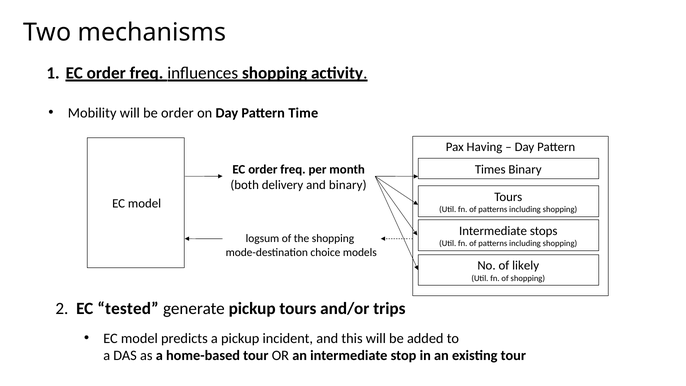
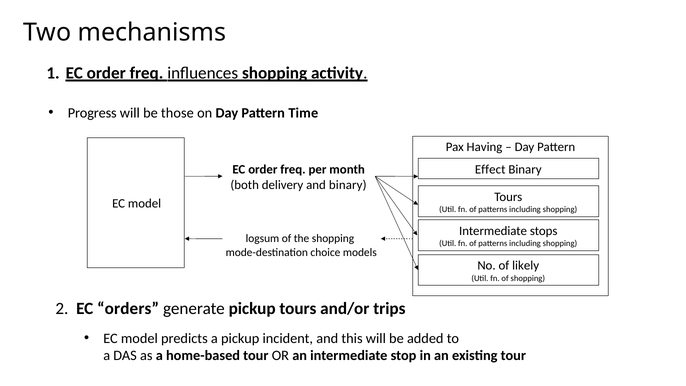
Mobility: Mobility -> Progress (92, 113)
be order: order -> those (177, 113)
Times: Times -> Effect (490, 169)
tested: tested -> orders (128, 309)
